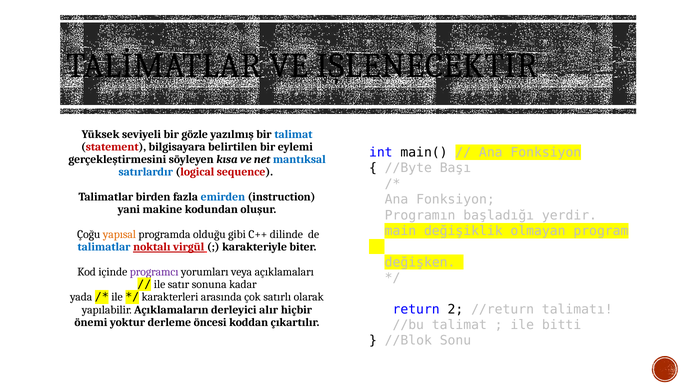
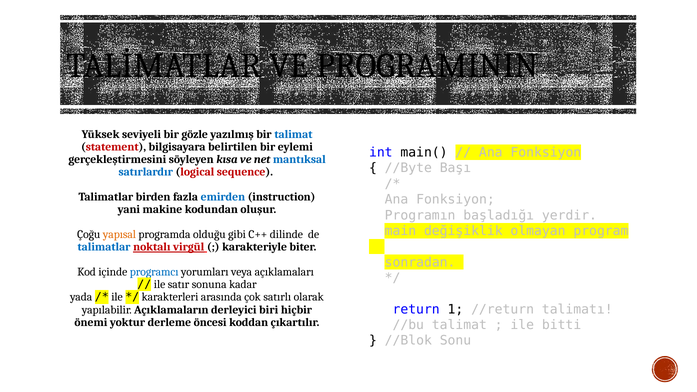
IŞLENECEKTIR: IŞLENECEKTIR -> PROGRAMININ (427, 66)
değişken: değişken -> sonradan (420, 262)
programcı colour: purple -> blue (154, 272)
2: 2 -> 1 (455, 309)
alır: alır -> biri (269, 310)
